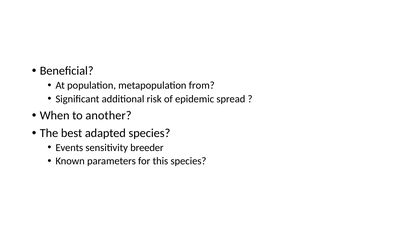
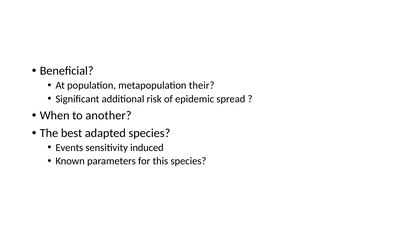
from: from -> their (202, 85)
breeder: breeder -> induced (147, 147)
